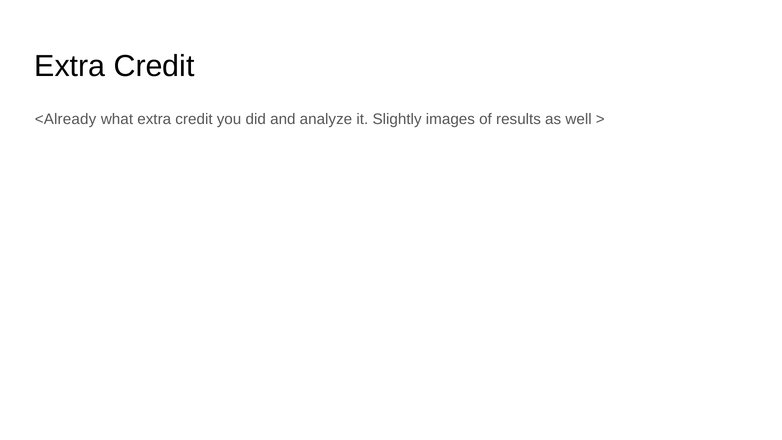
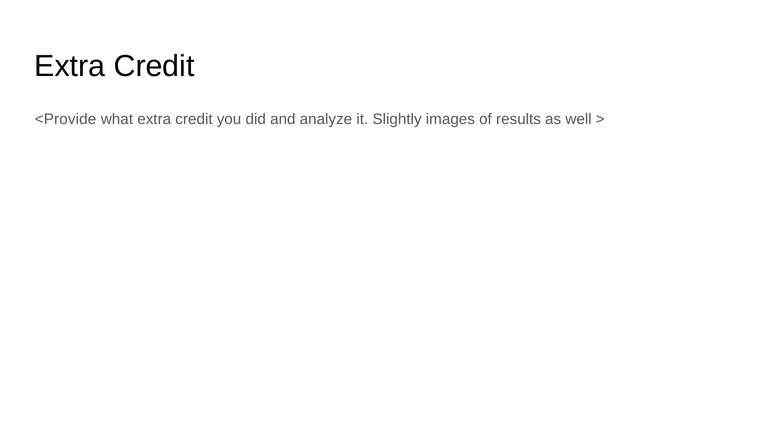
<Already: <Already -> <Provide (65, 119)
